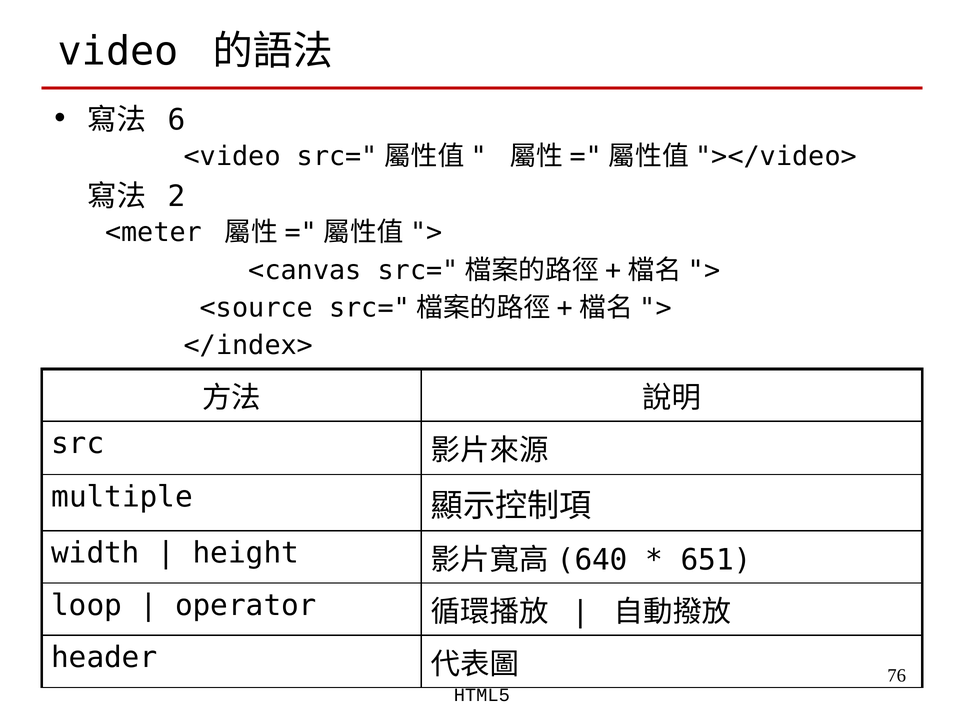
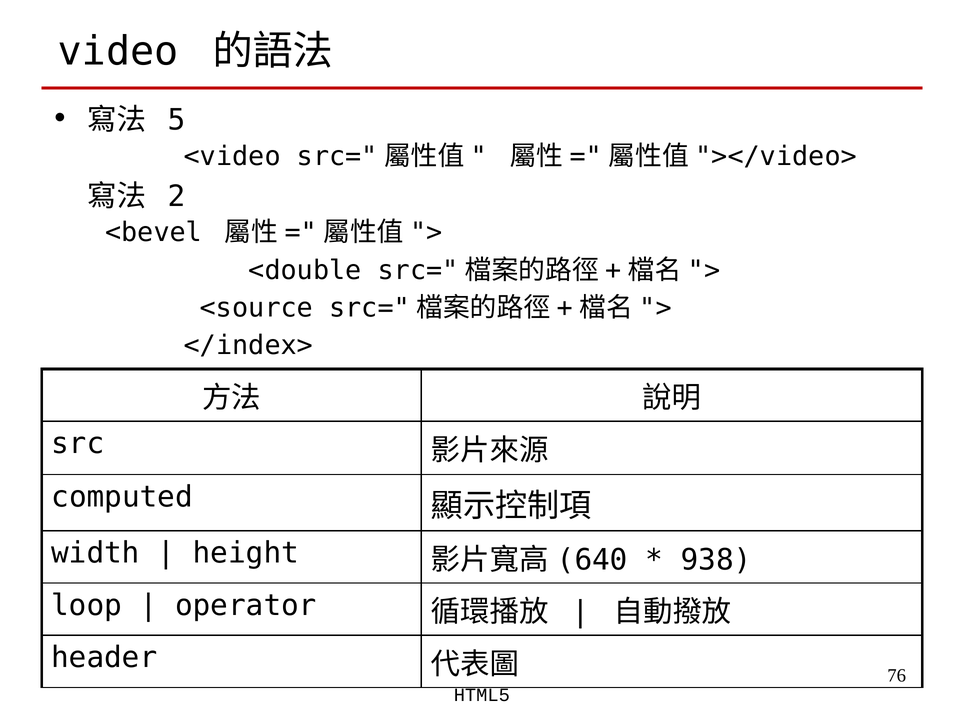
6: 6 -> 5 (177, 120)
<meter: <meter -> <bevel (154, 232)
<canvas: <canvas -> <double (305, 271)
multiple: multiple -> computed (122, 497)
651: 651 -> 938 (716, 560)
